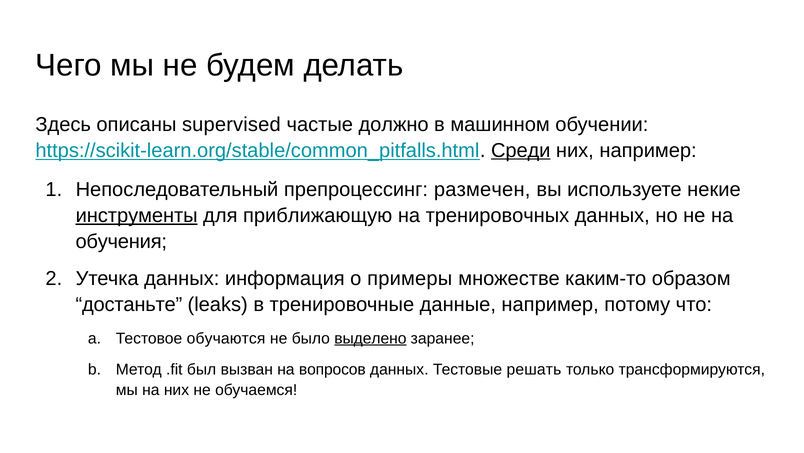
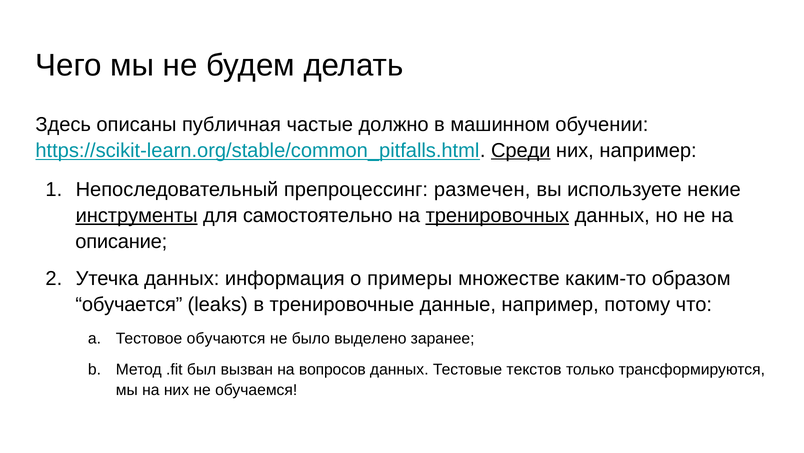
supervised: supervised -> публичная (231, 124)
приближающую: приближающую -> самостоятельно (318, 215)
тренировочных underline: none -> present (497, 215)
обучения: обучения -> описание (121, 241)
достаньте: достаньте -> обучается (129, 304)
выделено underline: present -> none (370, 338)
решать: решать -> текстов (534, 369)
